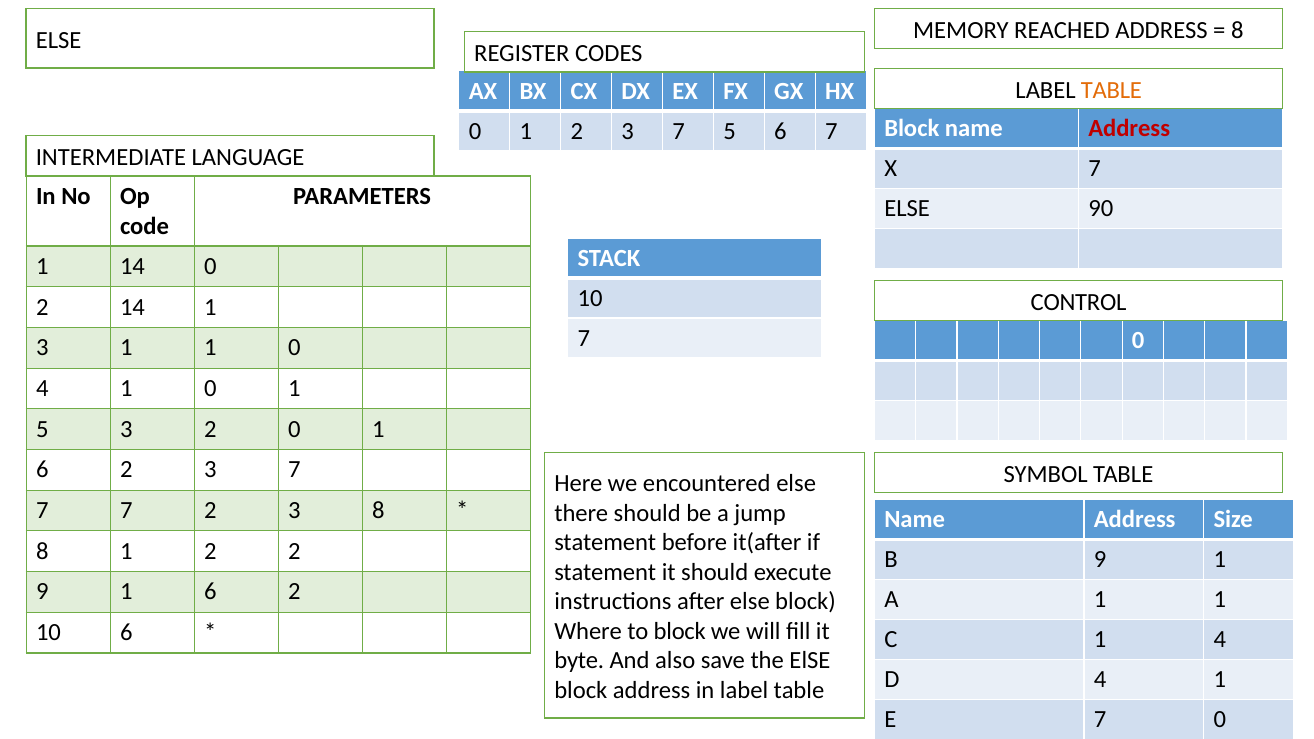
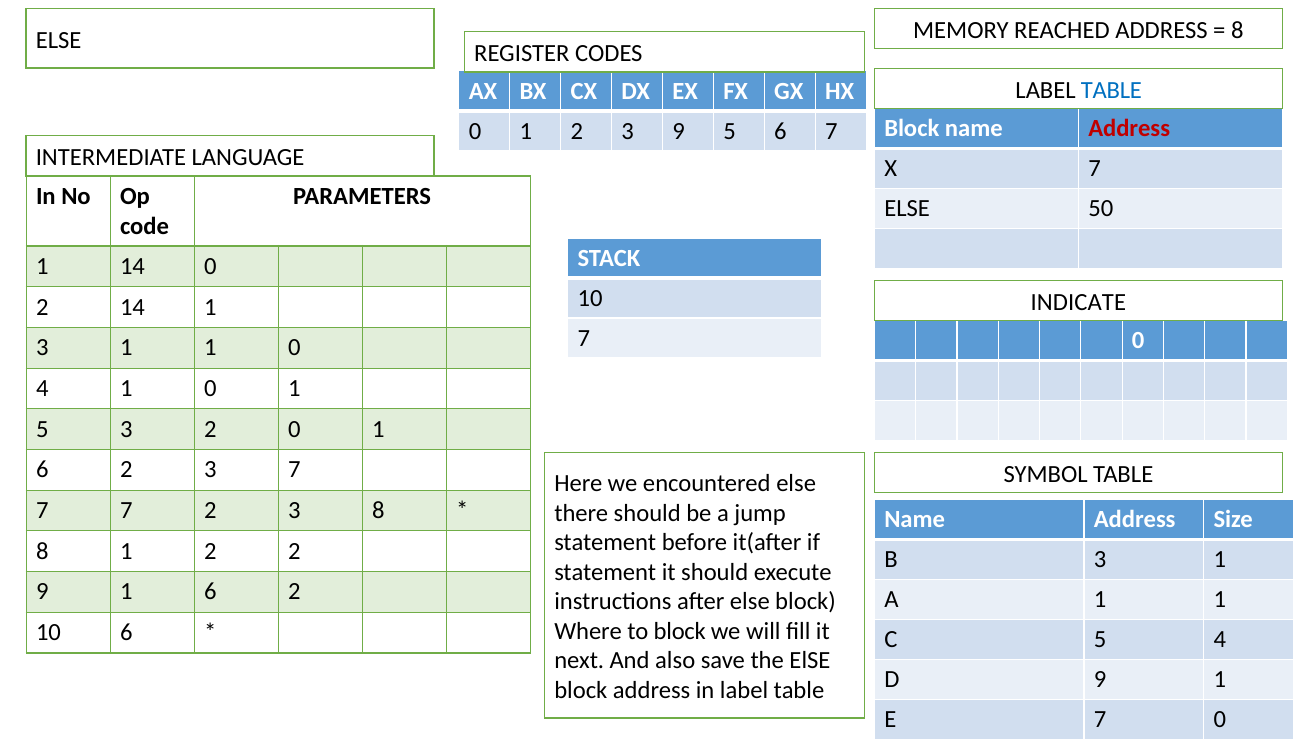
TABLE colour: orange -> blue (1111, 90)
1 2 3 7: 7 -> 9 (679, 131)
90: 90 -> 50 (1101, 209)
CONTROL: CONTROL -> INDICATE (1078, 302)
B 9: 9 -> 3 (1100, 560)
C 1: 1 -> 5 (1100, 640)
byte: byte -> next (579, 661)
D 4: 4 -> 9 (1100, 680)
